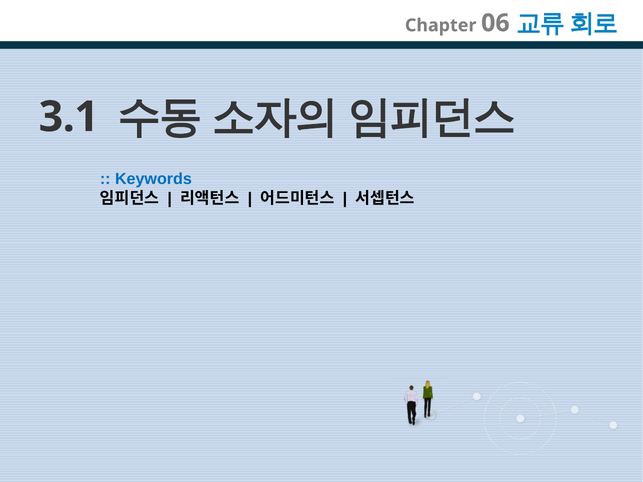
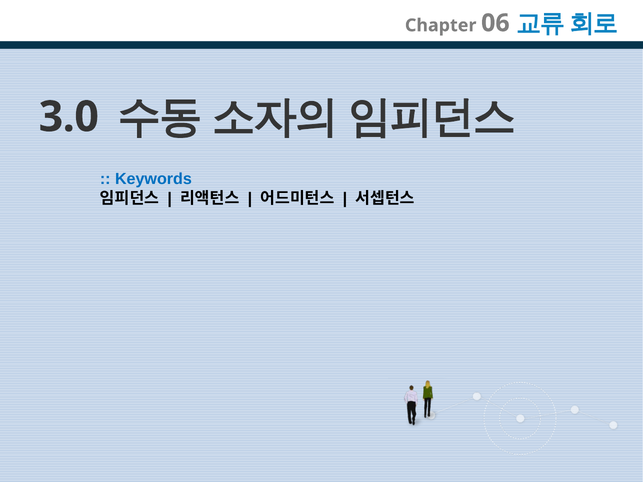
3.1: 3.1 -> 3.0 (69, 117)
